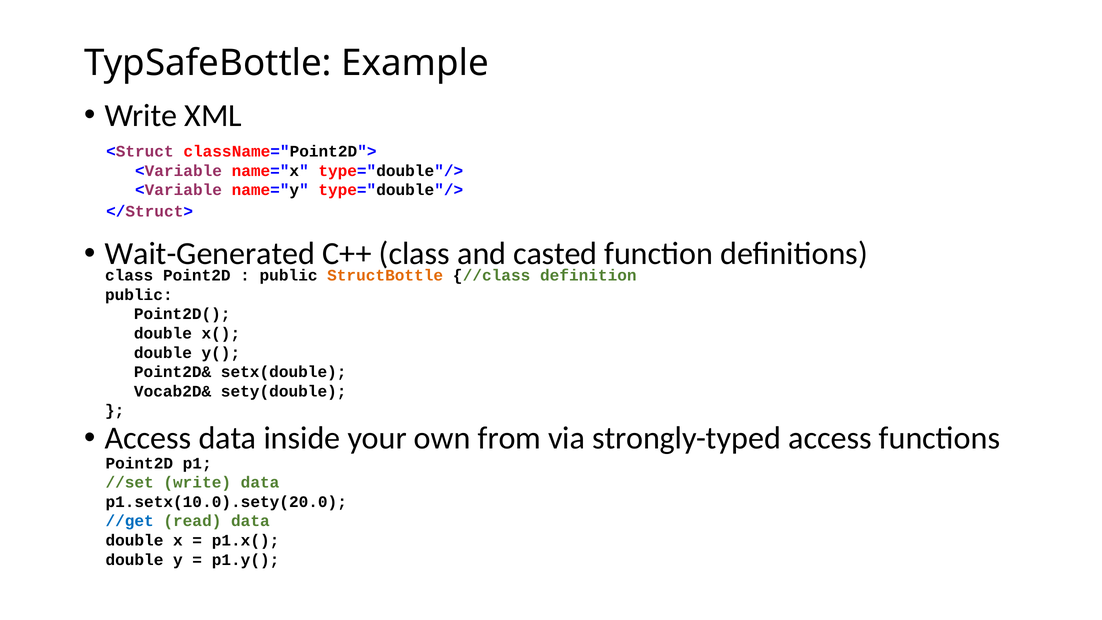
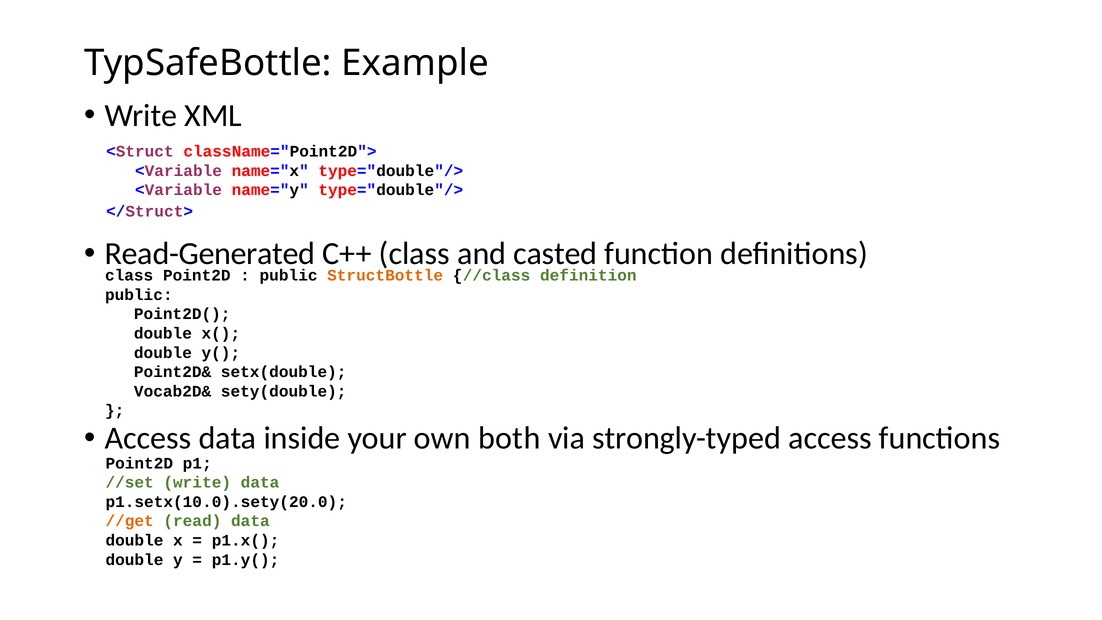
Wait-Generated: Wait-Generated -> Read-Generated (210, 254)
from: from -> both (509, 438)
//get colour: blue -> orange (130, 521)
